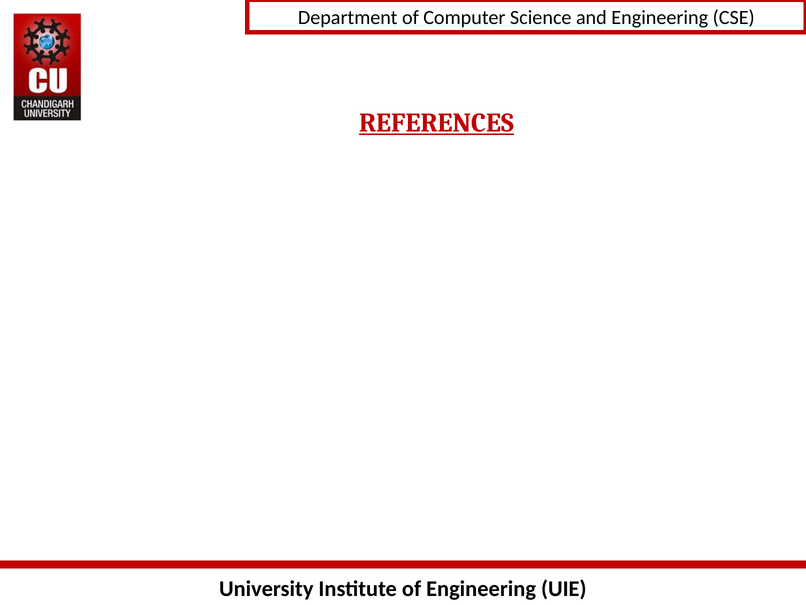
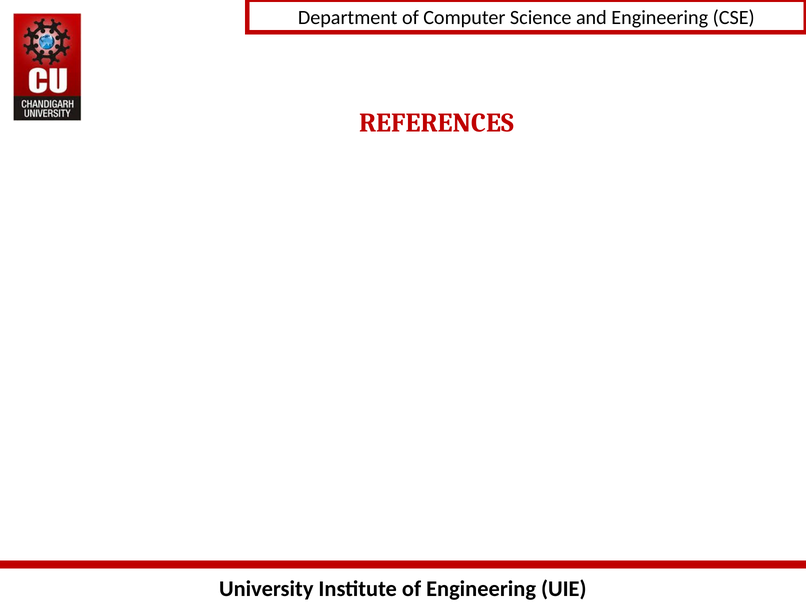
REFERENCES underline: present -> none (437, 123)
